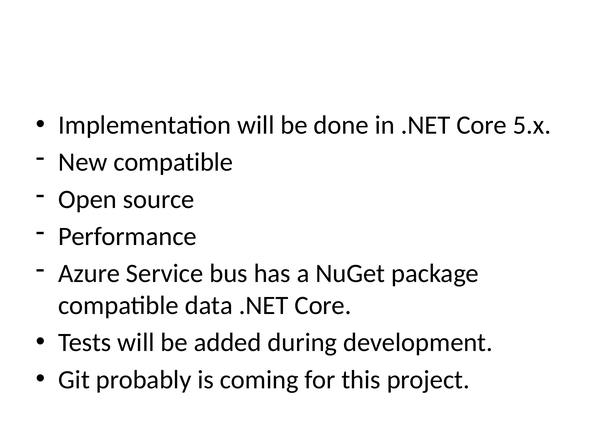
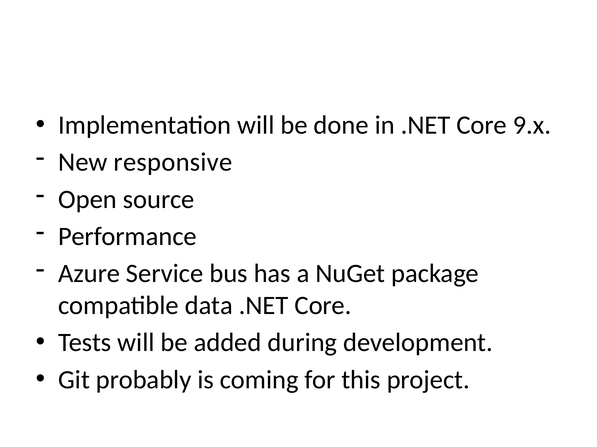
5.x: 5.x -> 9.x (532, 125)
New compatible: compatible -> responsive (173, 162)
